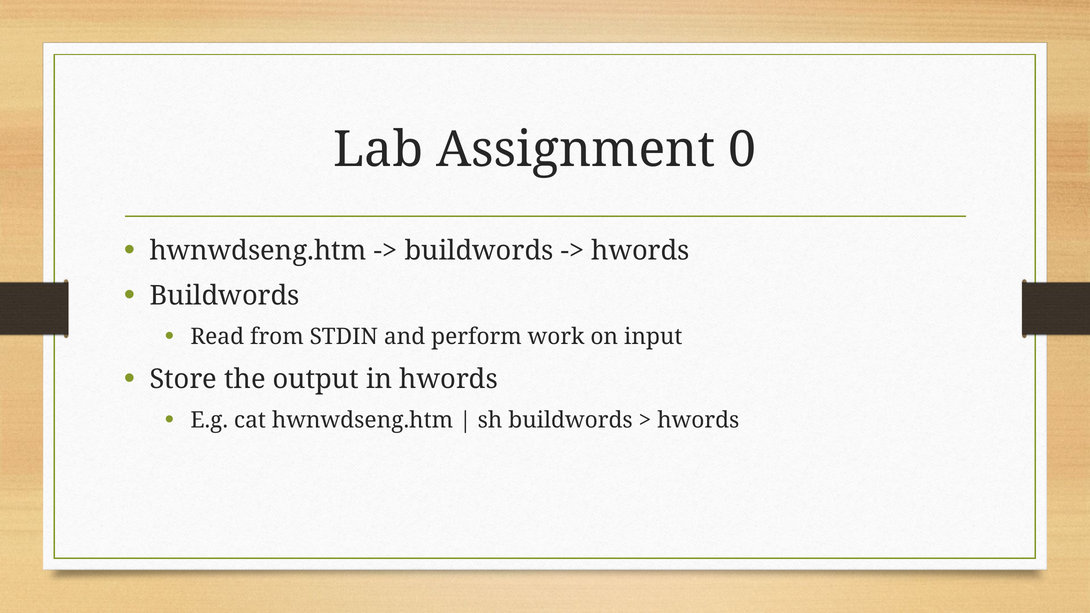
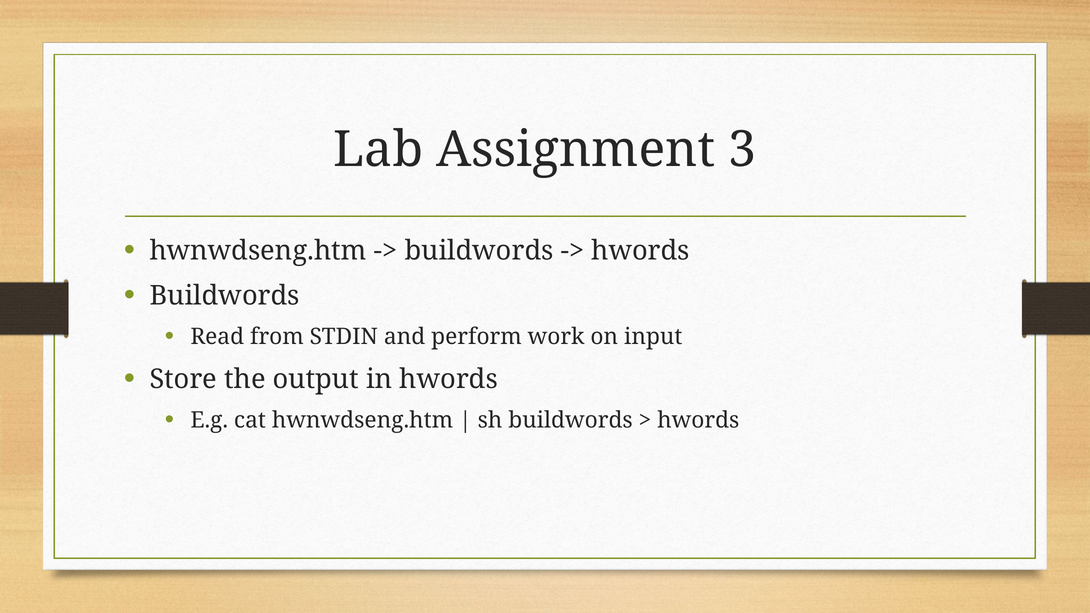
0: 0 -> 3 (742, 150)
